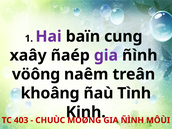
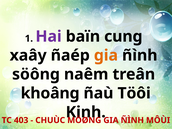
gia colour: purple -> orange (106, 55)
vöông: vöông -> söông (36, 74)
Tình: Tình -> Töôi (134, 93)
